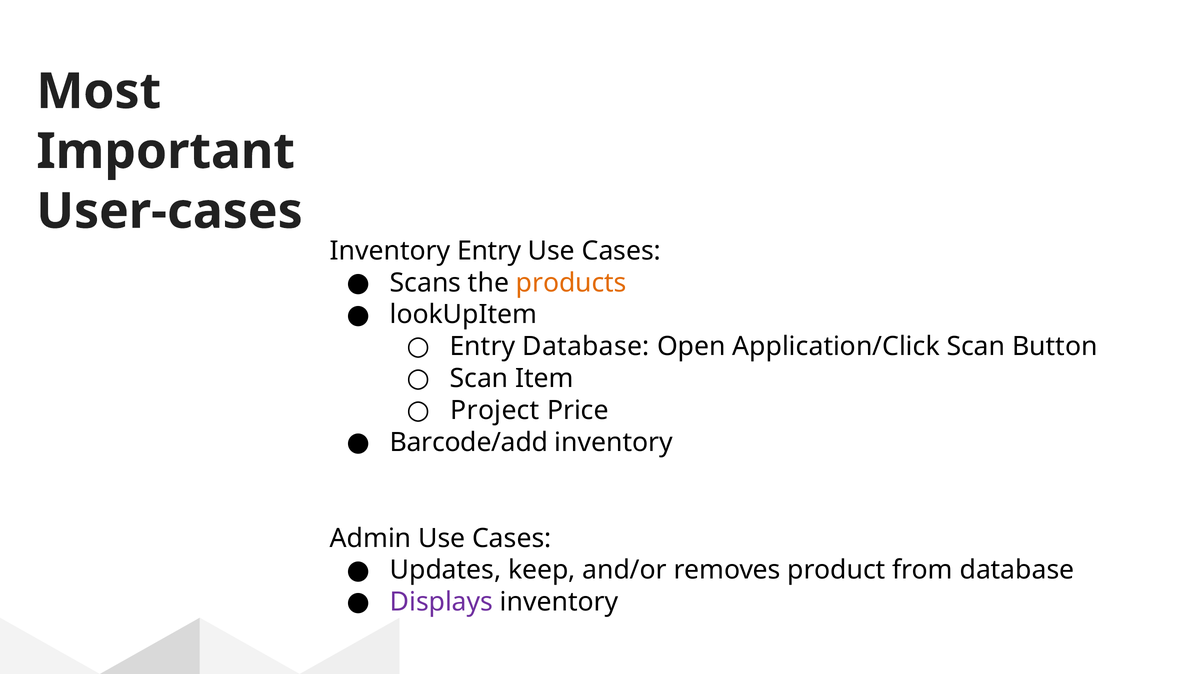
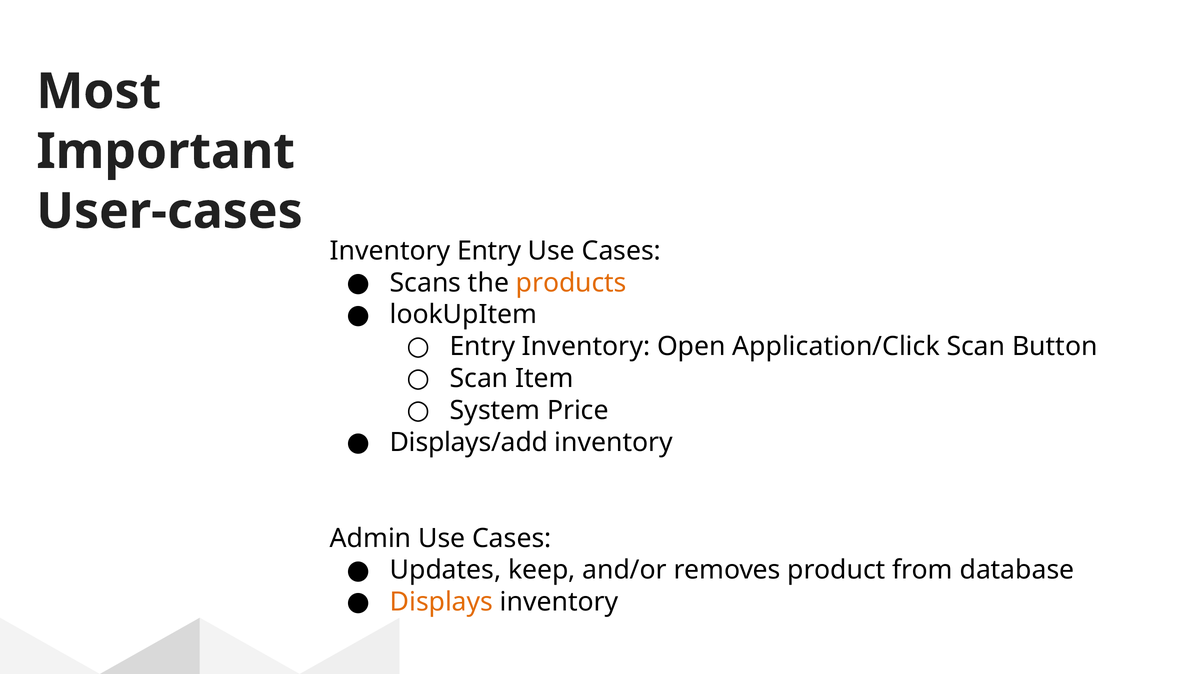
Entry Database: Database -> Inventory (586, 347)
Project: Project -> System (495, 411)
Barcode/add: Barcode/add -> Displays/add (469, 443)
Displays colour: purple -> orange (442, 603)
